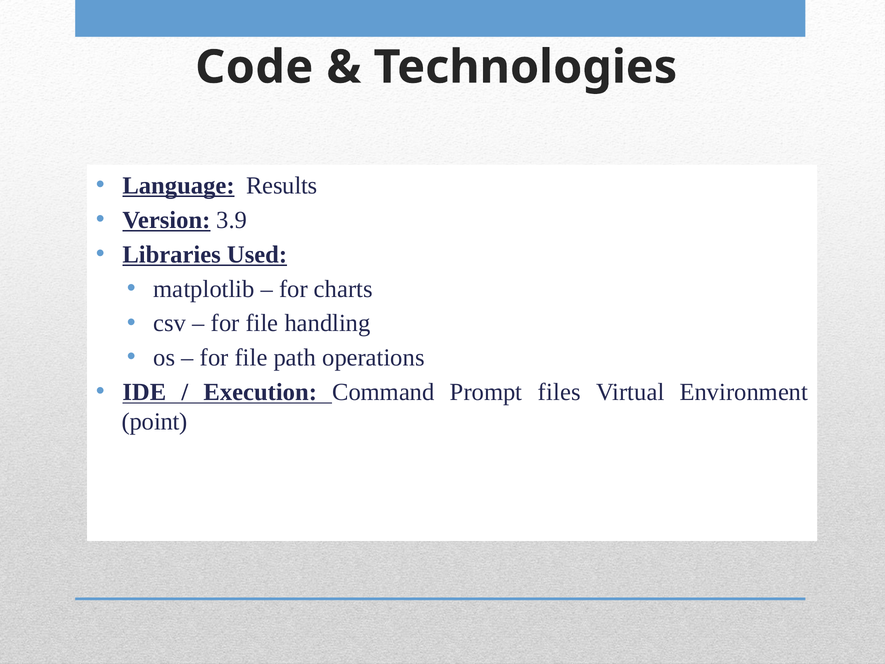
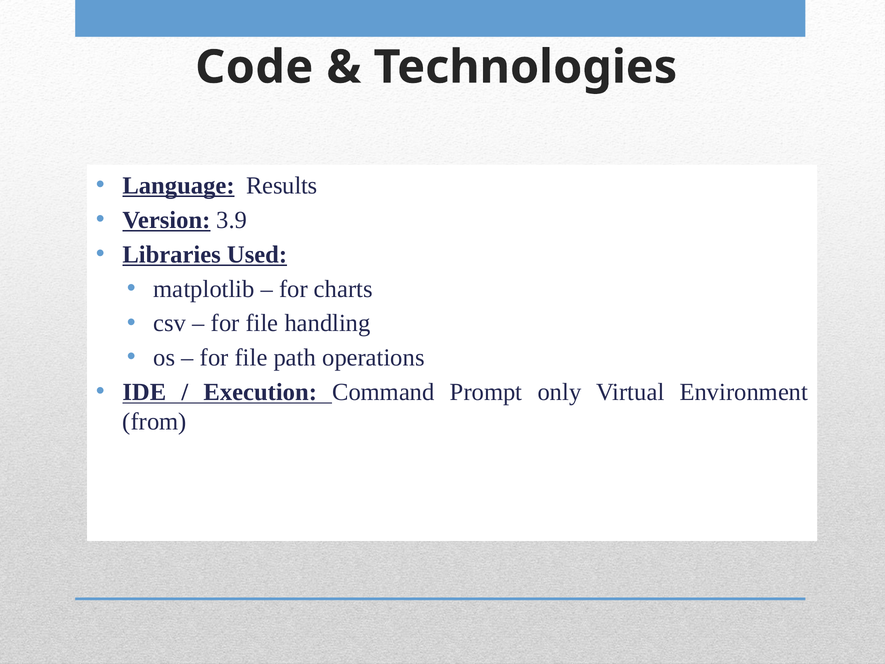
files: files -> only (559, 392)
point: point -> from (155, 422)
